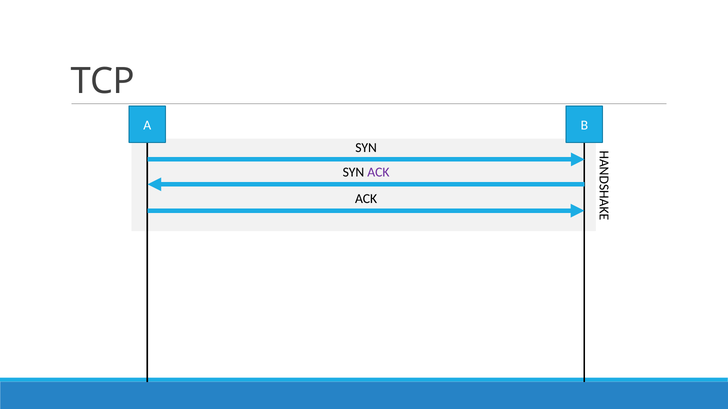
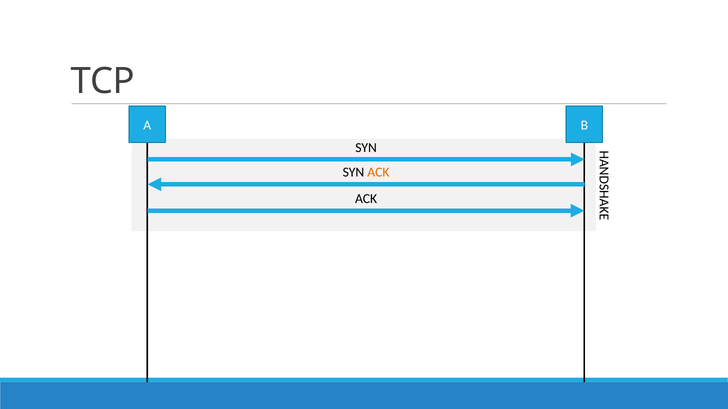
ACK colour: purple -> orange (378, 173)
